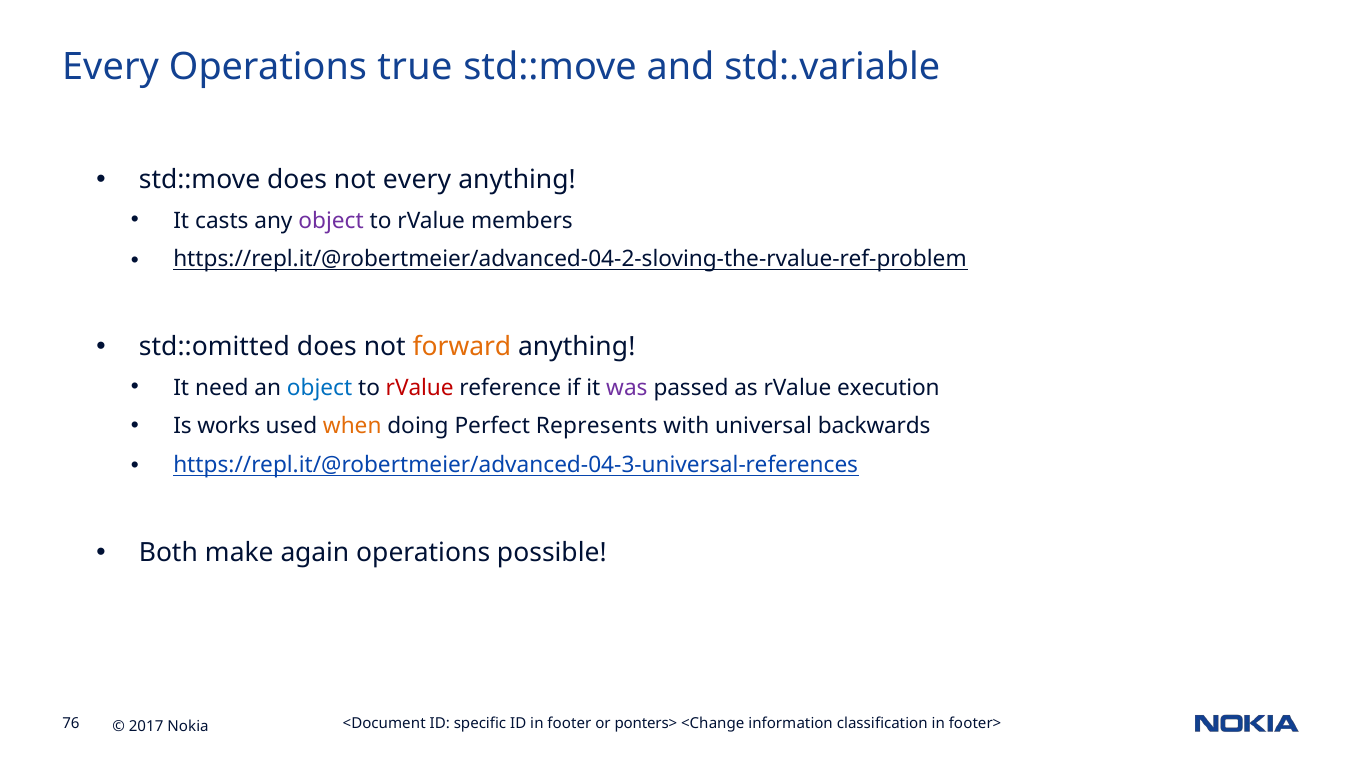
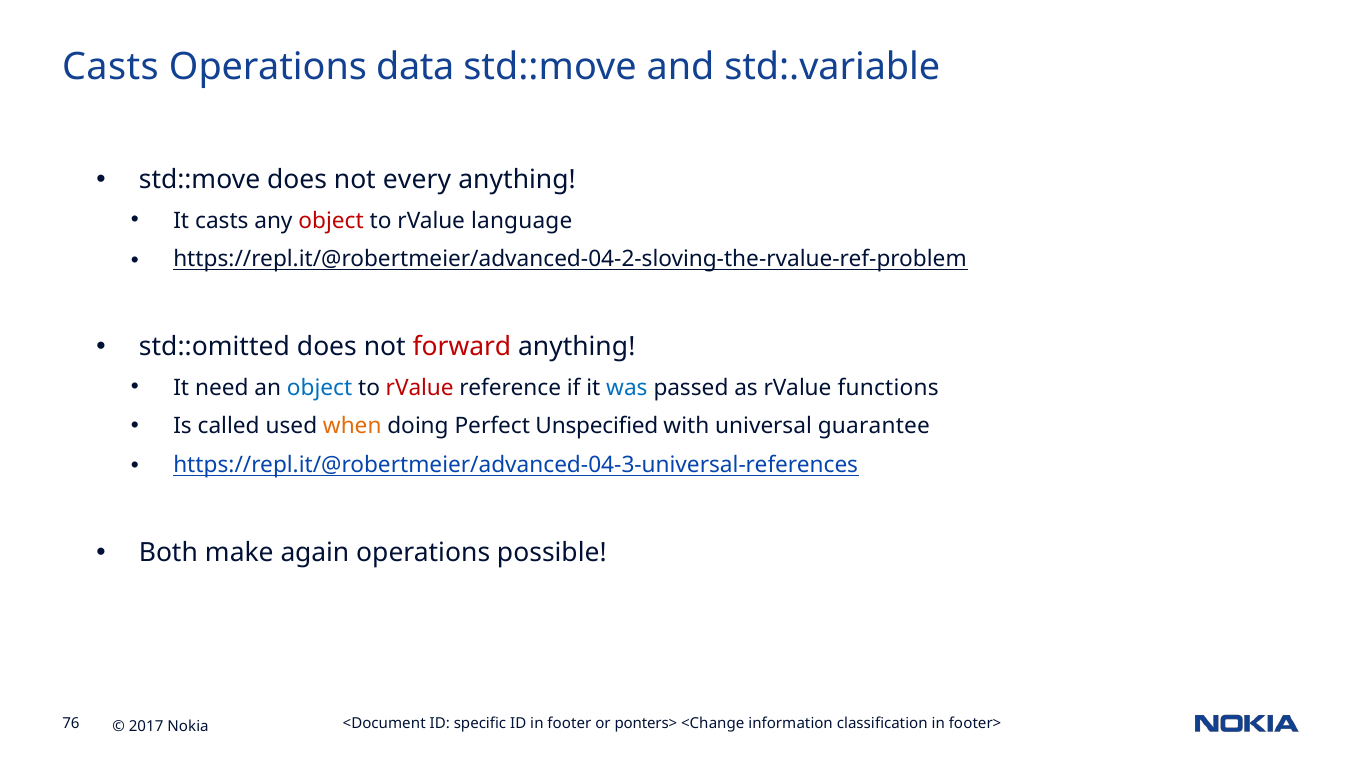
Every: Every -> Casts (110, 67)
true: true -> data (415, 67)
object colour: purple -> red (331, 221)
members: members -> language (522, 221)
forward colour: orange -> red (462, 347)
was colour: purple -> blue (627, 388)
execution: execution -> functions (888, 388)
works: works -> called (229, 426)
Represents: Represents -> Unspecified (597, 426)
backwards: backwards -> guarantee (874, 426)
